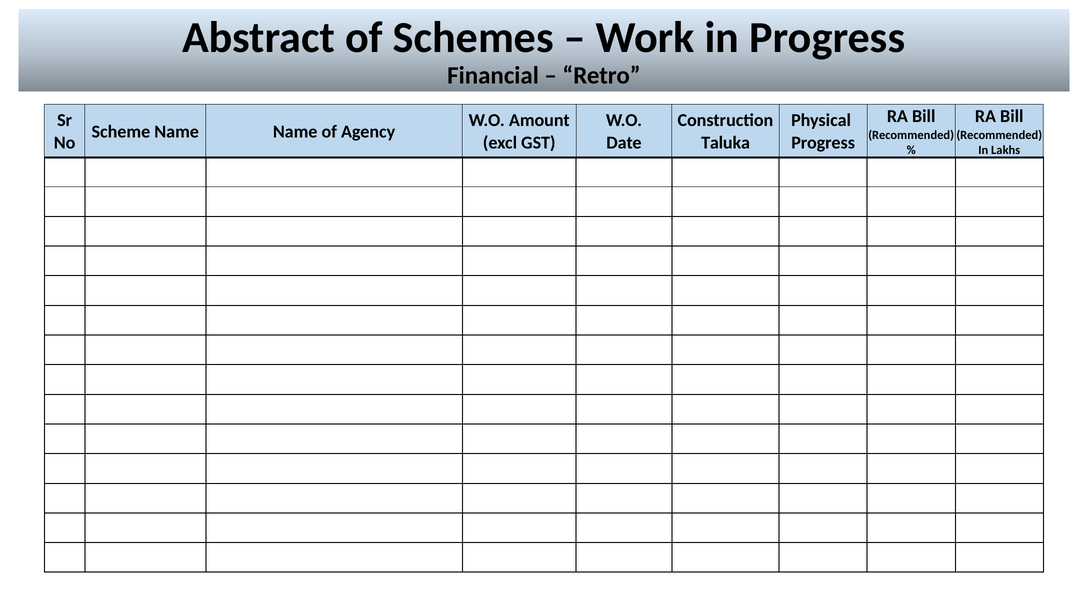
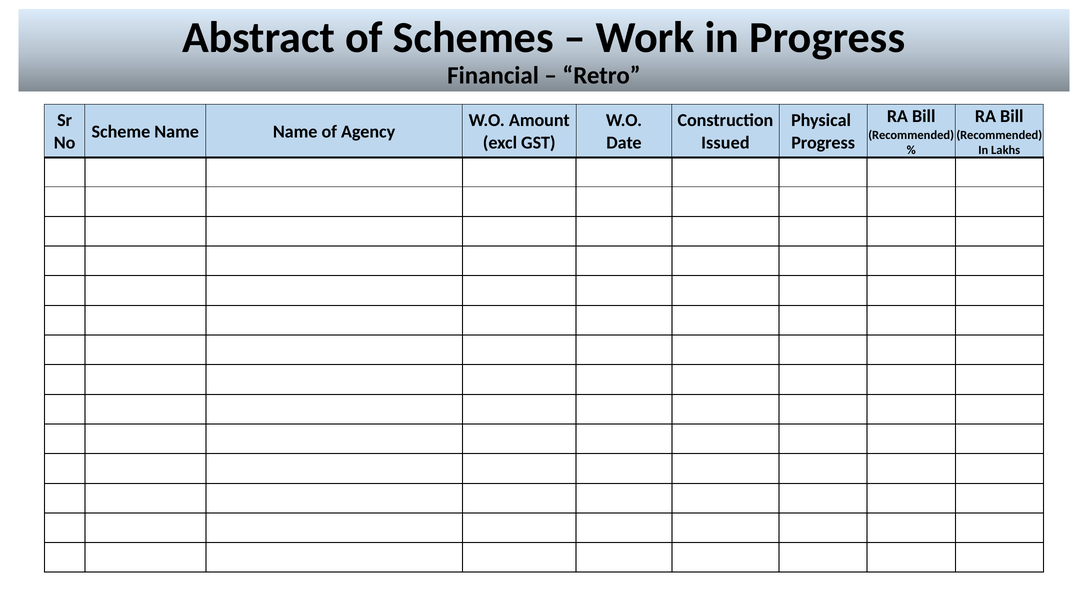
Taluka: Taluka -> Issued (725, 143)
